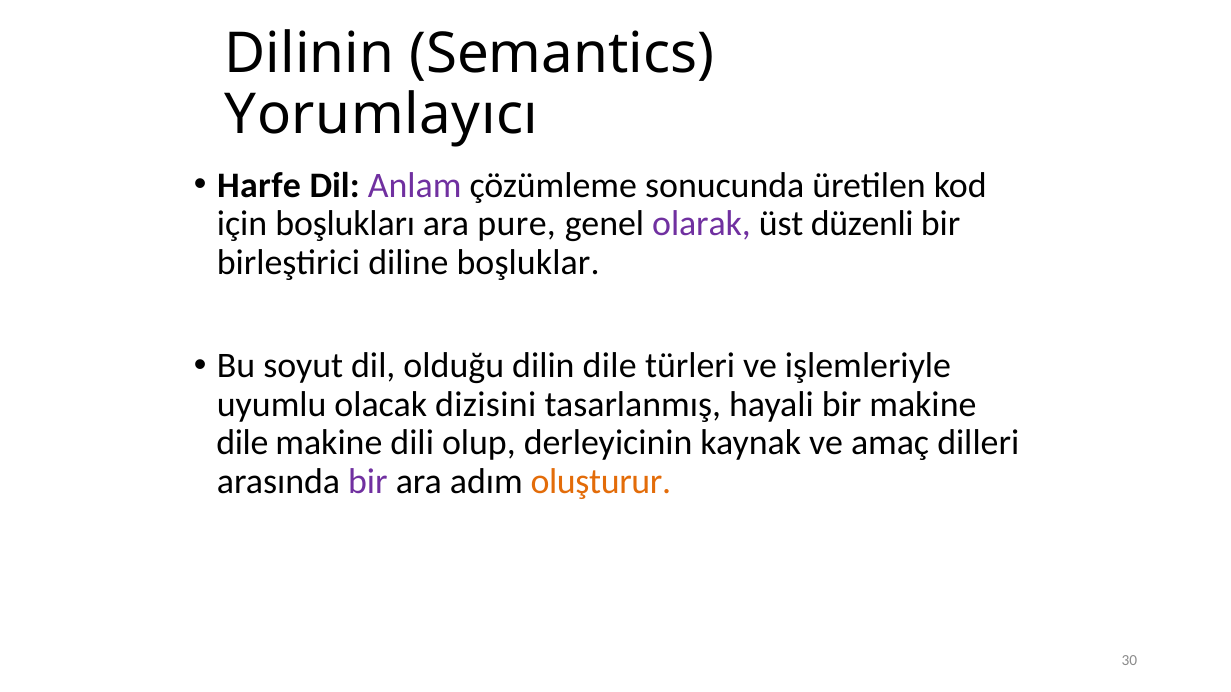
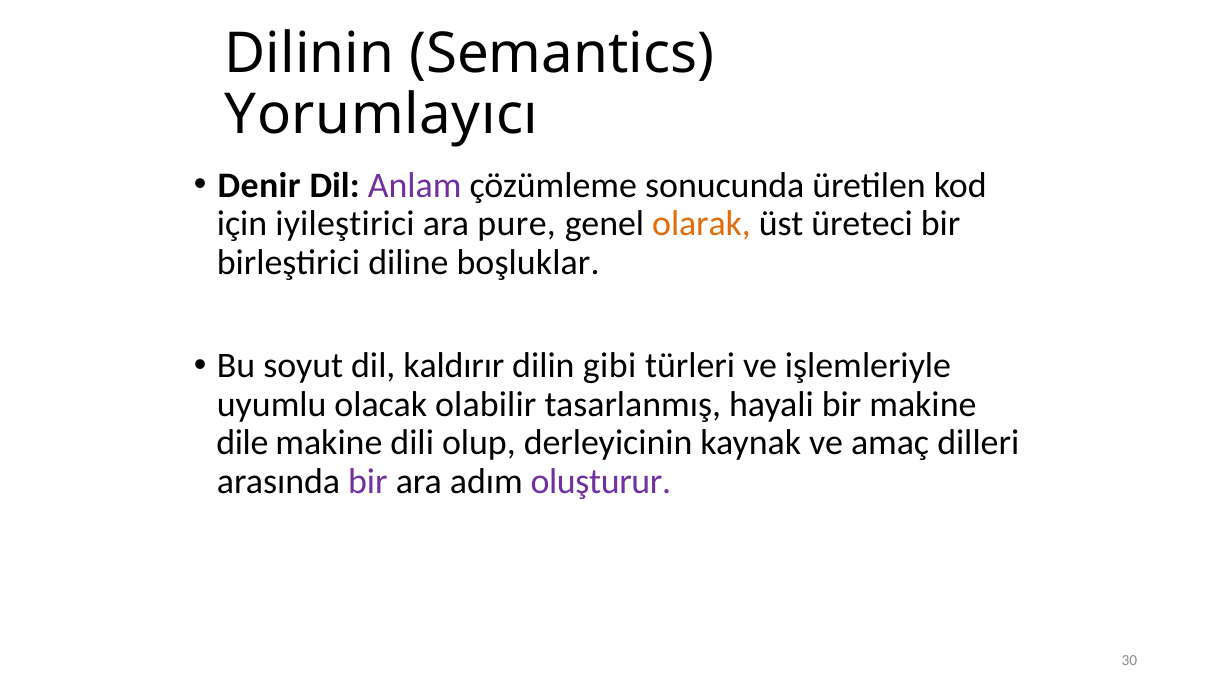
Harfe: Harfe -> Denir (259, 185)
boşlukları: boşlukları -> iyileştirici (345, 224)
olarak colour: purple -> orange (702, 224)
düzenli: düzenli -> üreteci (862, 224)
olduğu: olduğu -> kaldırır (454, 366)
dilin dile: dile -> gibi (610, 366)
dizisini: dizisini -> olabilir (486, 404)
oluşturur colour: orange -> purple (601, 482)
